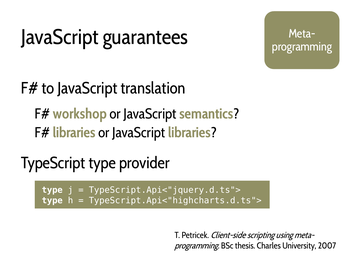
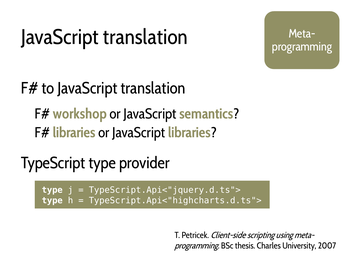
guarantees: guarantees -> translation (145, 37)
